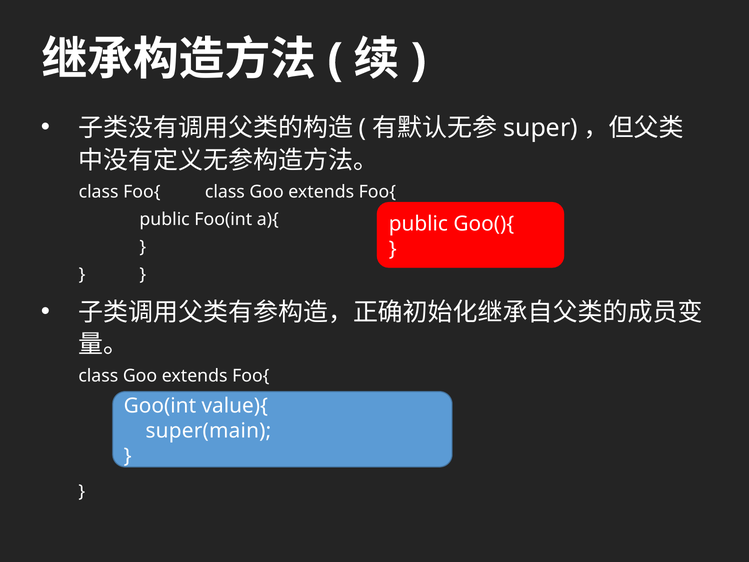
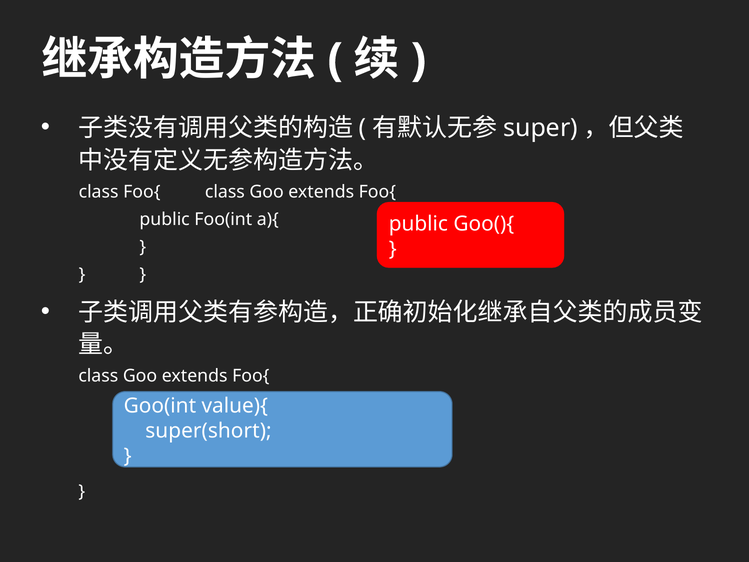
super(main: super(main -> super(short (208, 430)
